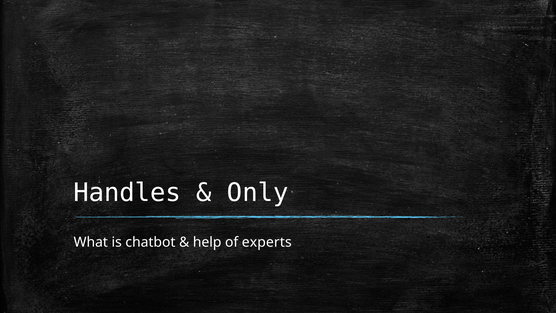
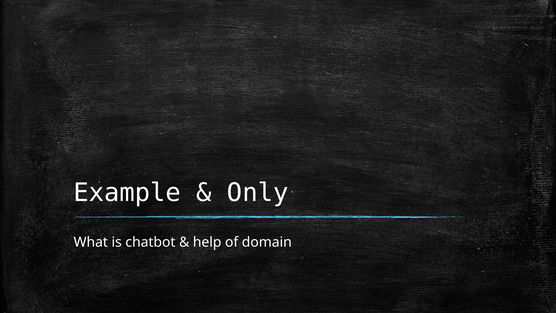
Handles: Handles -> Example (127, 193)
experts: experts -> domain (267, 242)
